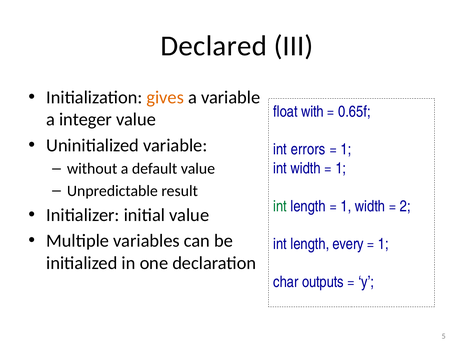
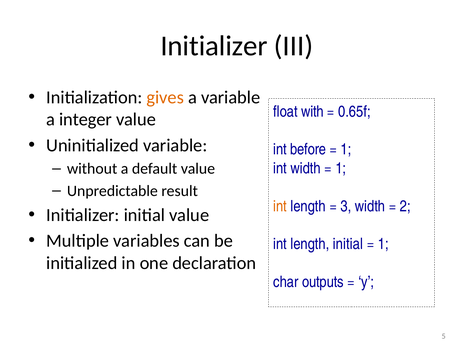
Declared: Declared -> Initializer (214, 46)
errors: errors -> before (308, 150)
int colour: green -> orange (280, 206)
1: 1 -> 3 (346, 206)
length every: every -> initial (348, 244)
